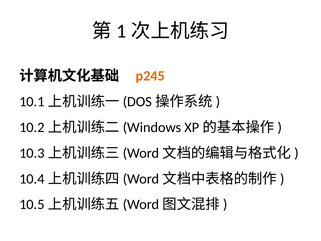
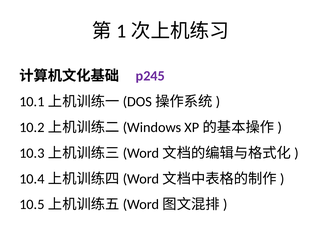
p245 colour: orange -> purple (150, 76)
